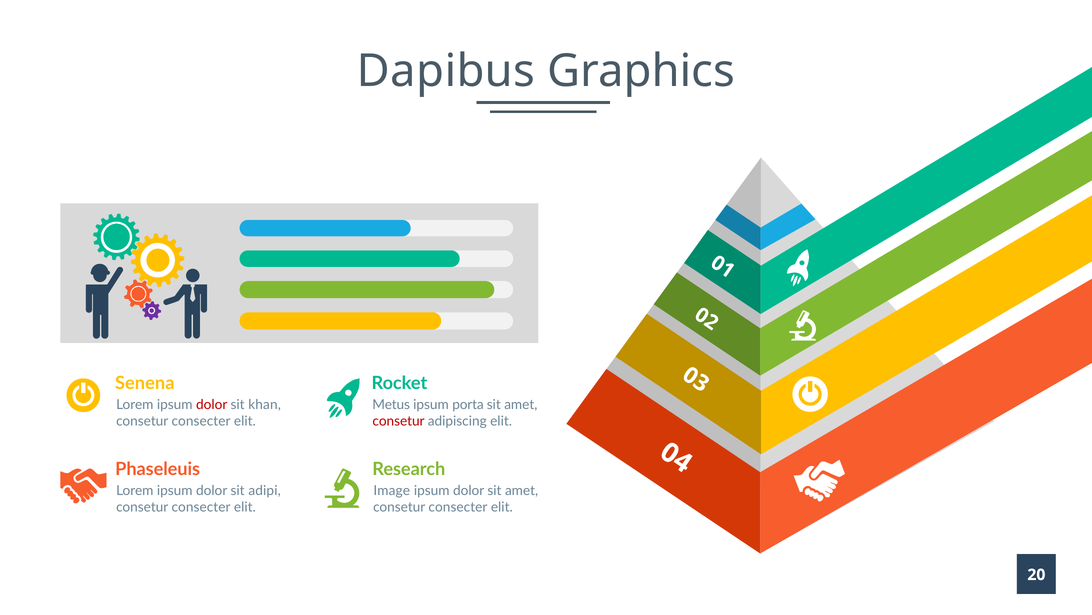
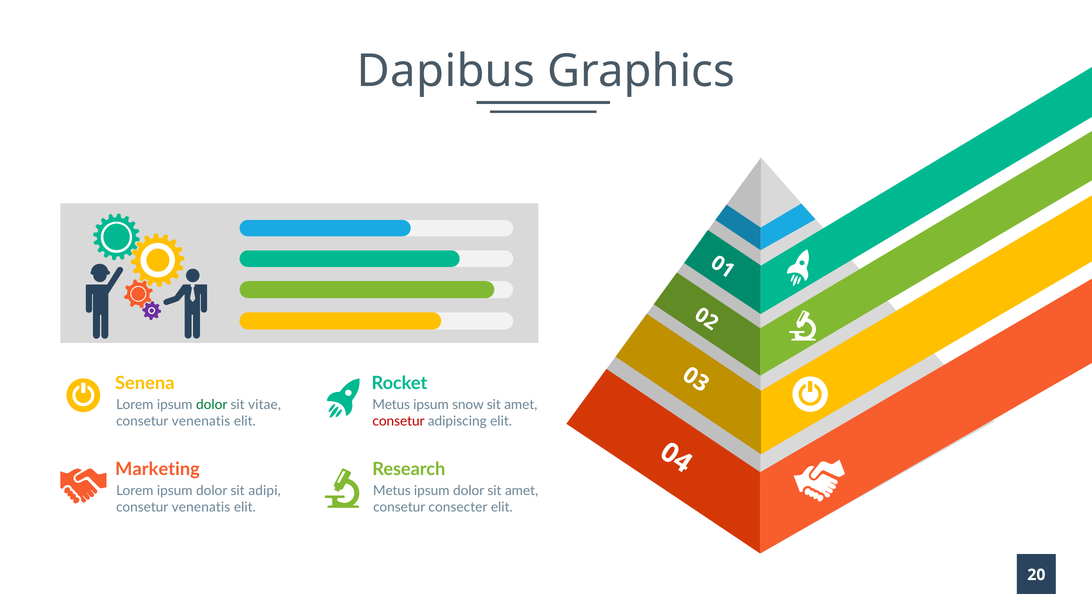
dolor colour: red -> green (212, 404)
khan: khan -> vitae (265, 404)
porta: porta -> snow (468, 404)
consecter: consecter -> venenatis (201, 421)
Phaseleuis: Phaseleuis -> Marketing (158, 469)
Image: Image -> Metus (392, 490)
consecter: consecter -> venenatis (201, 507)
